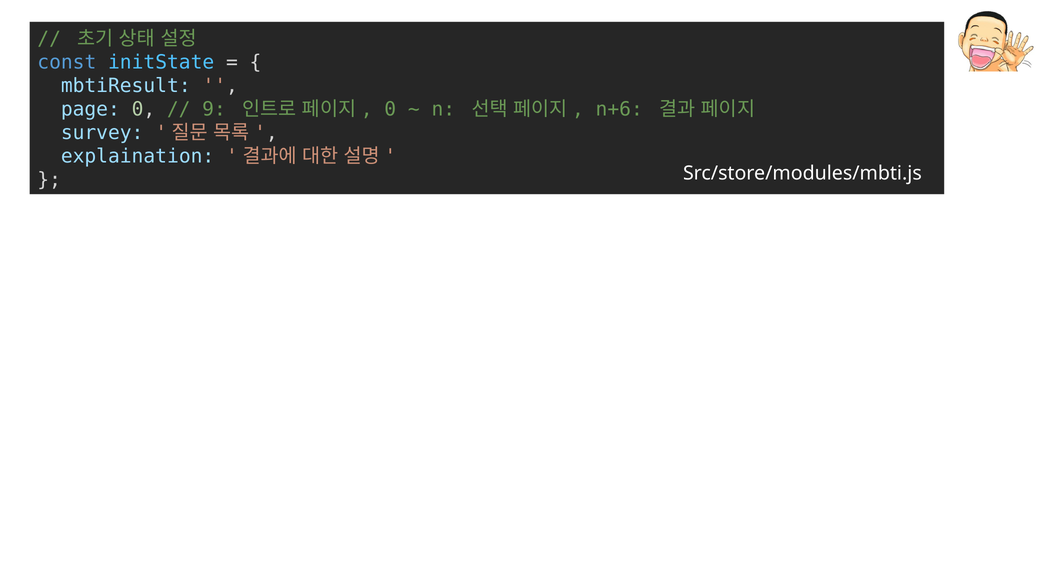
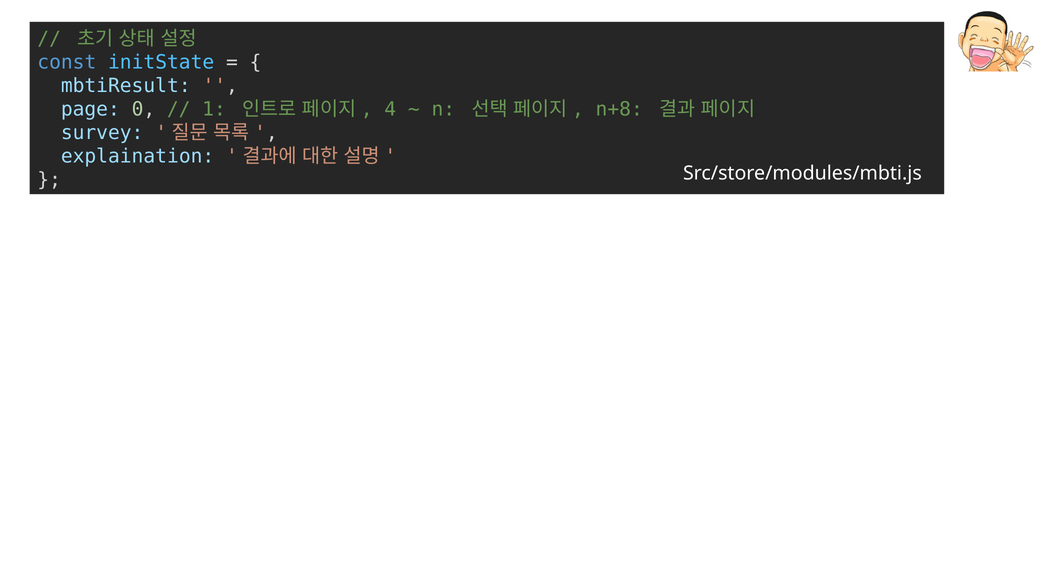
9: 9 -> 1 (214, 109)
0: 0 -> 4 (390, 109)
n+6: n+6 -> n+8 (619, 109)
